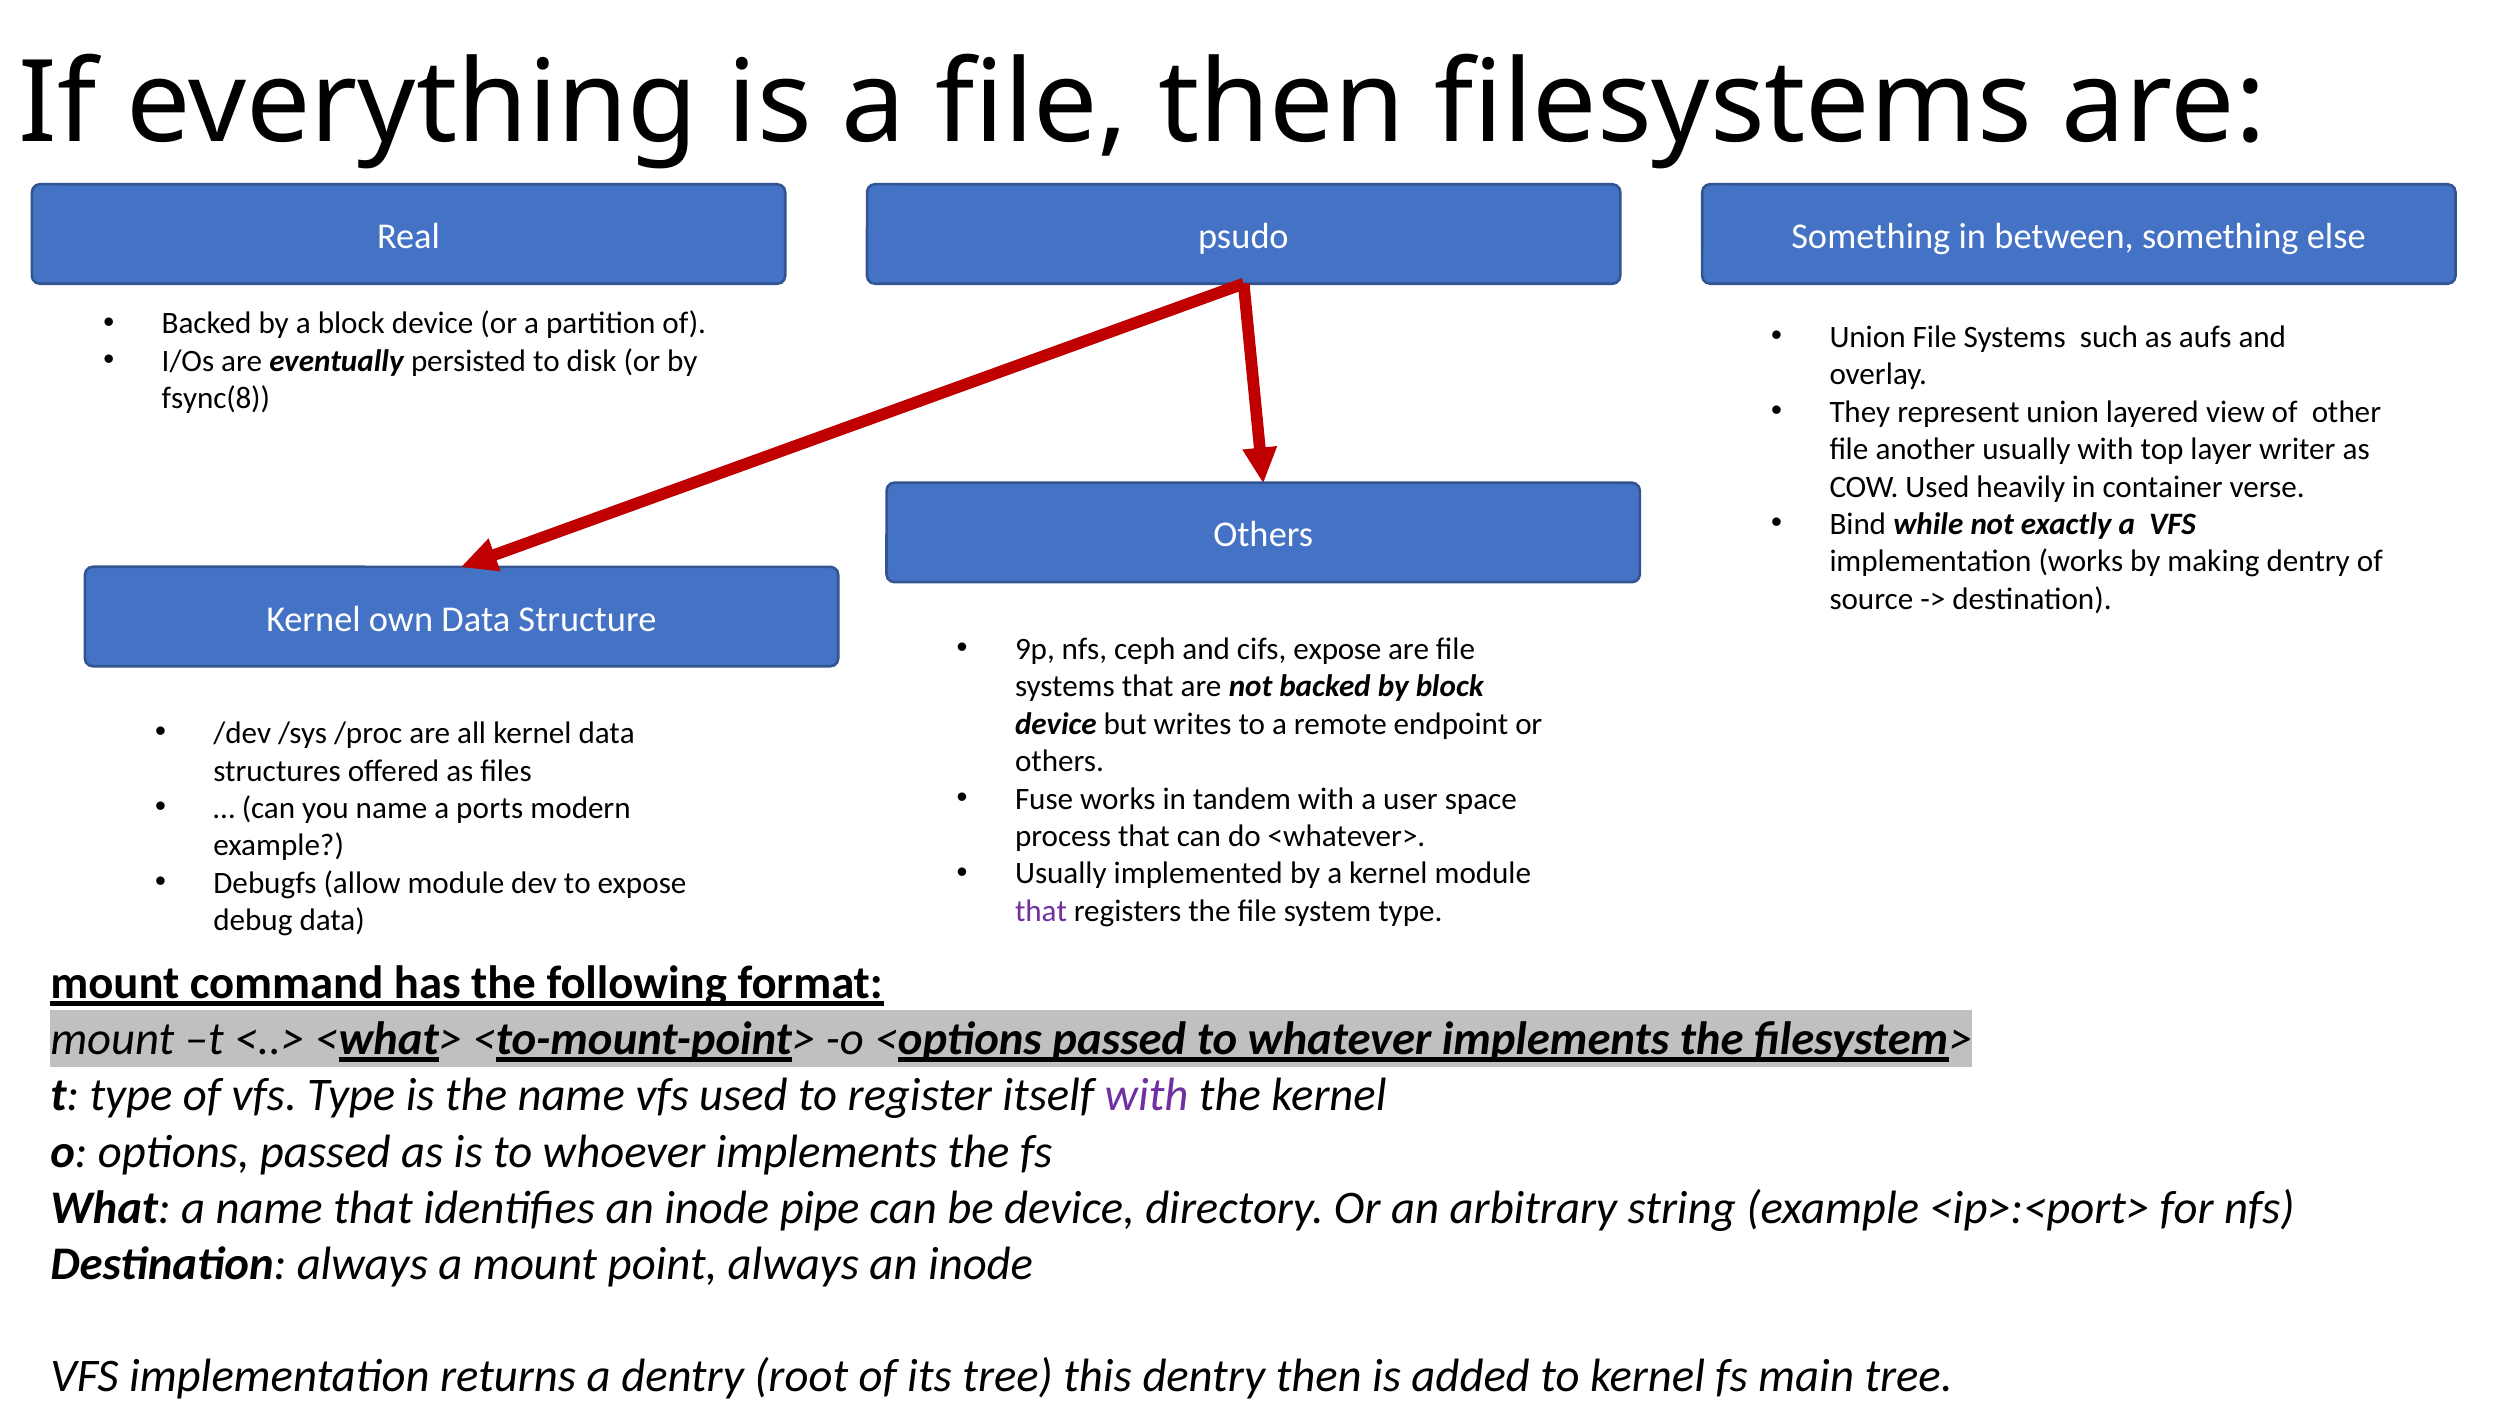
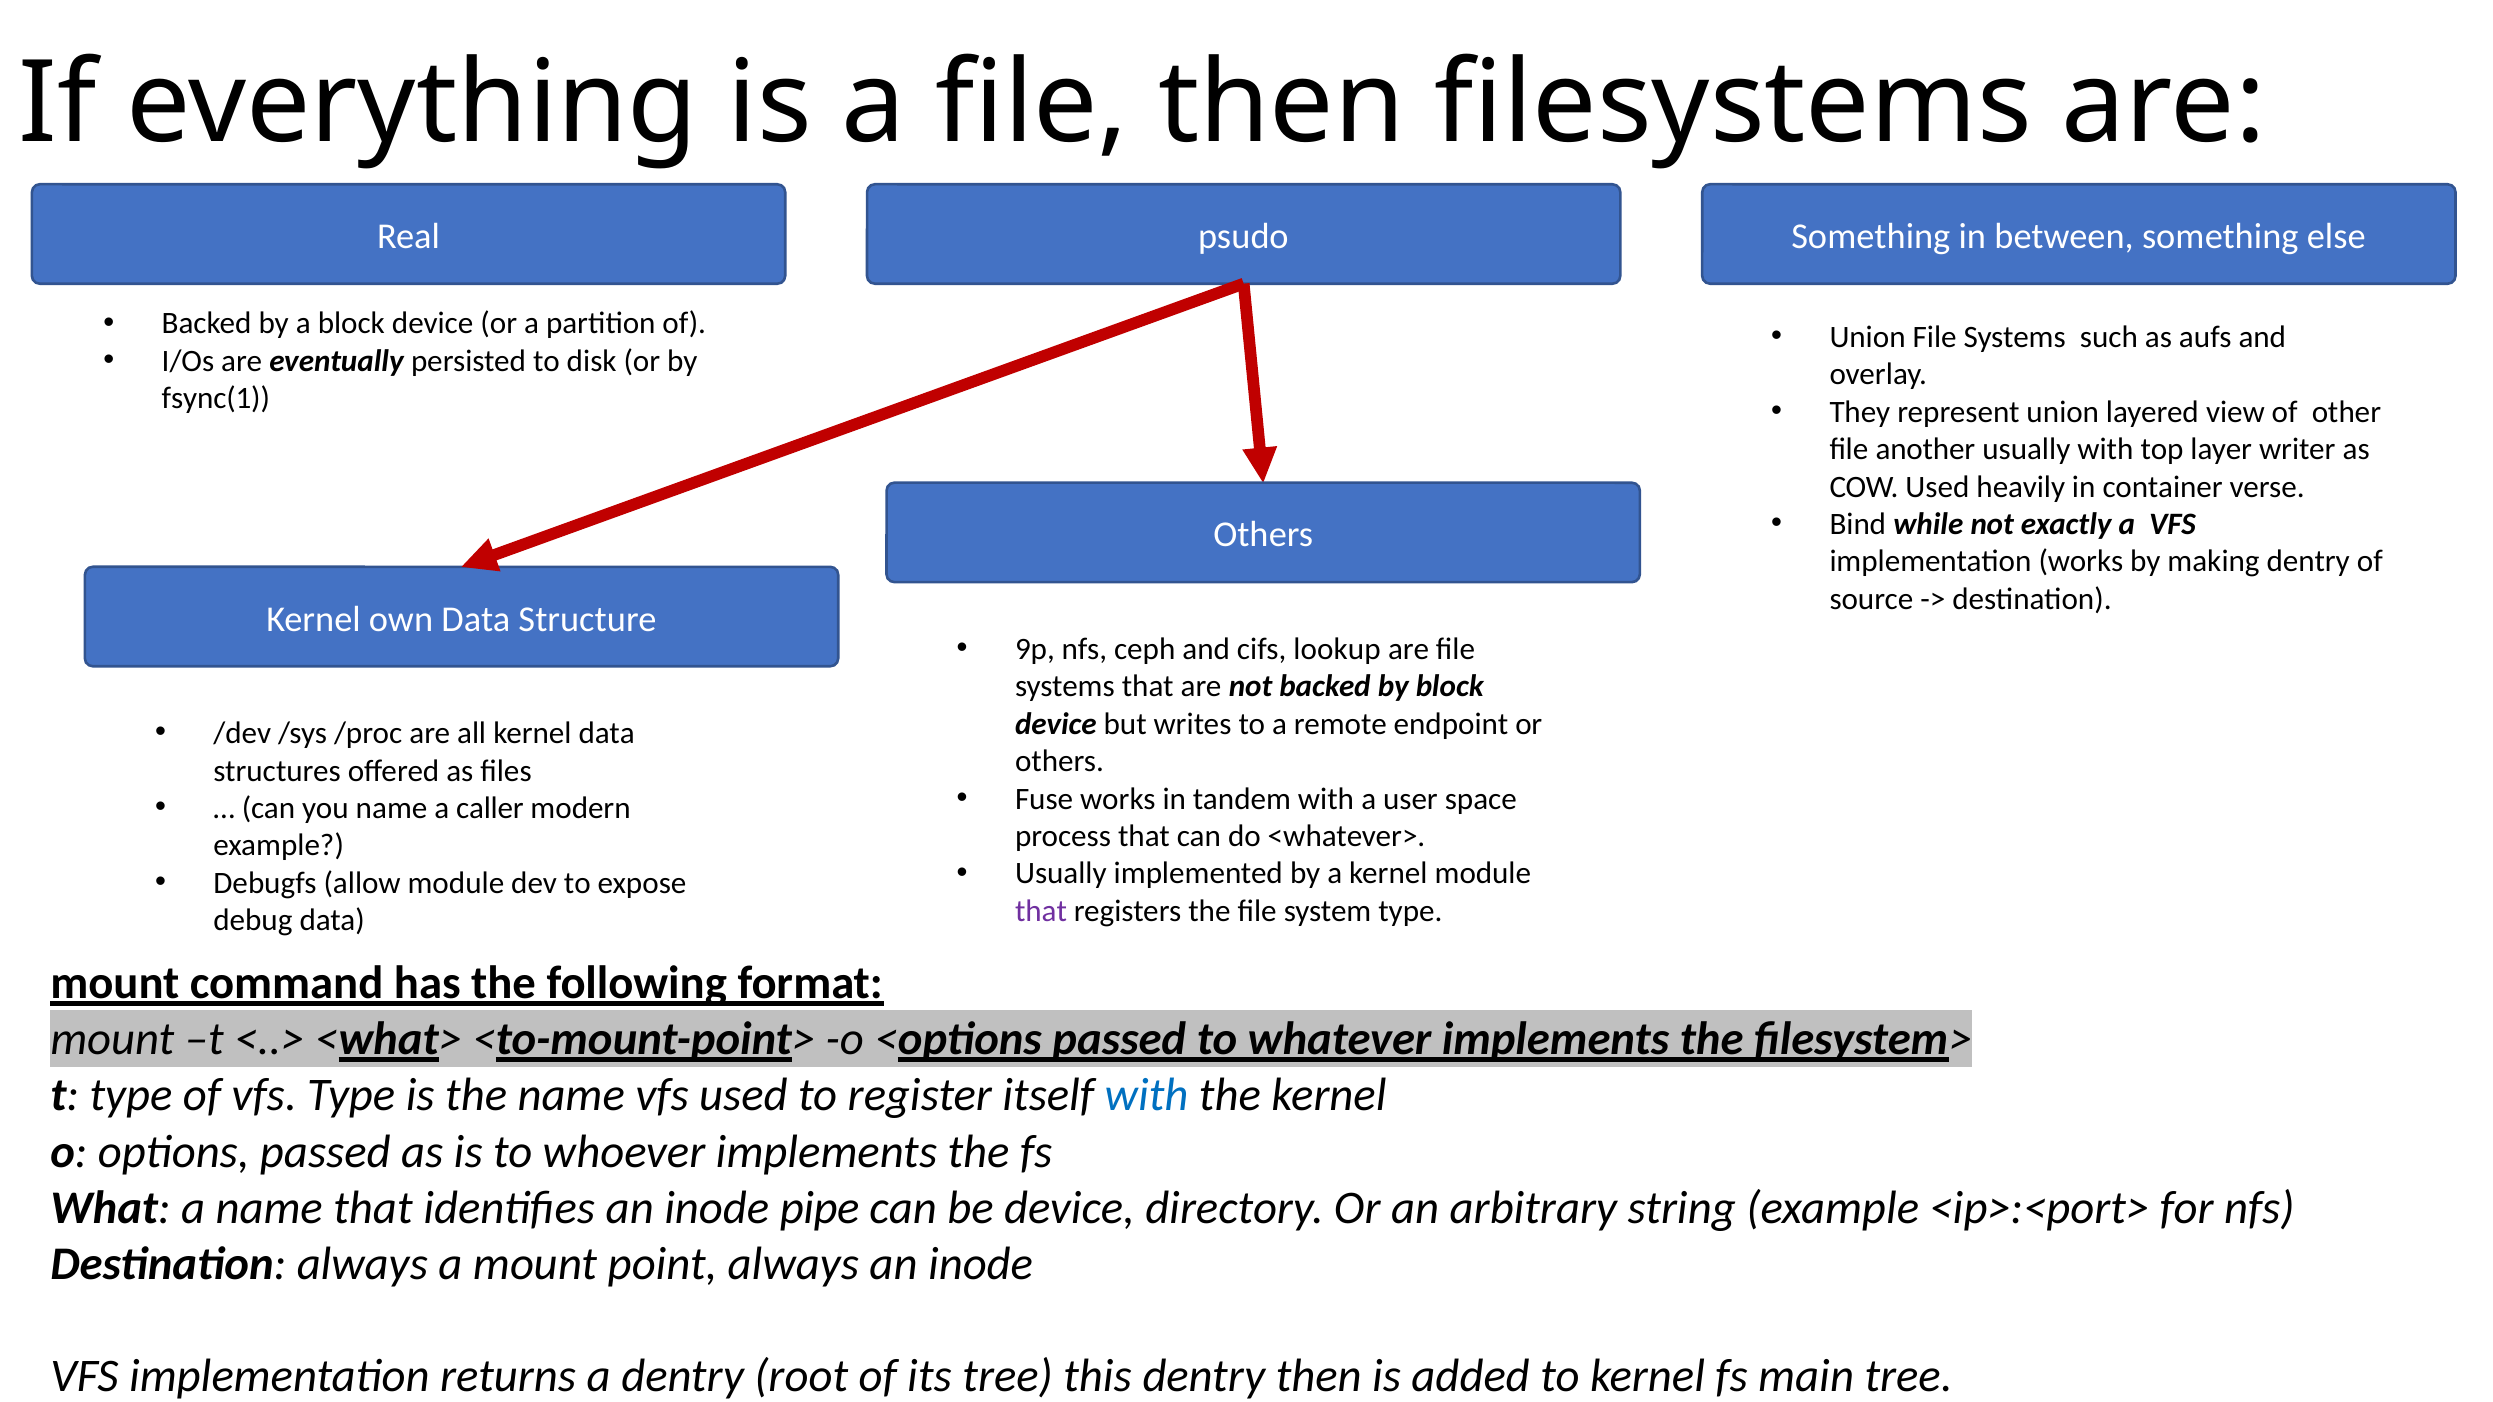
fsync(8: fsync(8 -> fsync(1 (216, 398)
cifs expose: expose -> lookup (1337, 649)
ports: ports -> caller (490, 808)
with colour: purple -> blue (1147, 1096)
